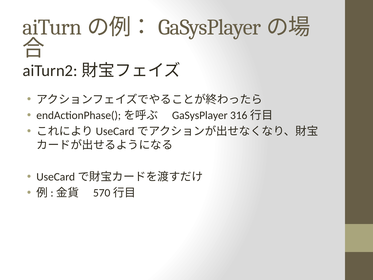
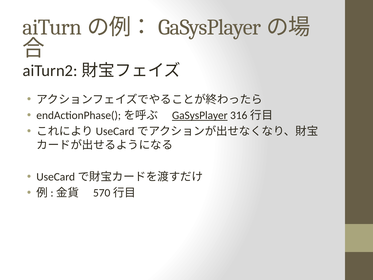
GaSysPlayer underline: none -> present (200, 115)
